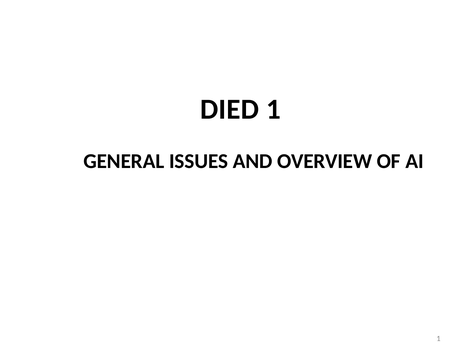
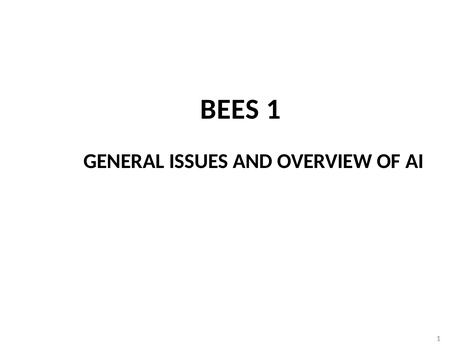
DIED: DIED -> BEES (230, 109)
